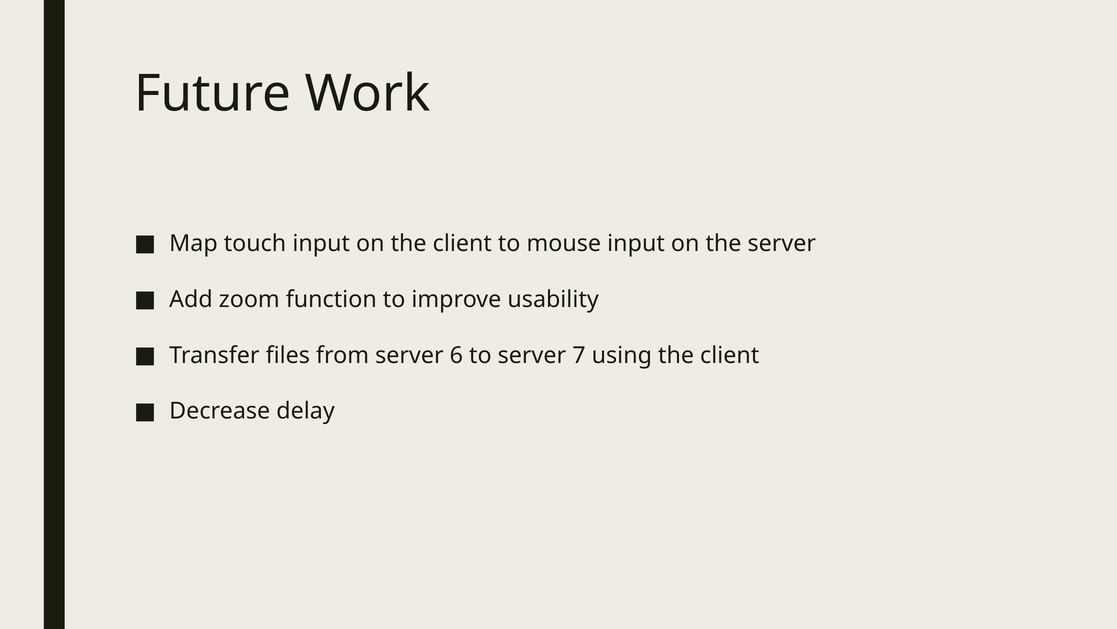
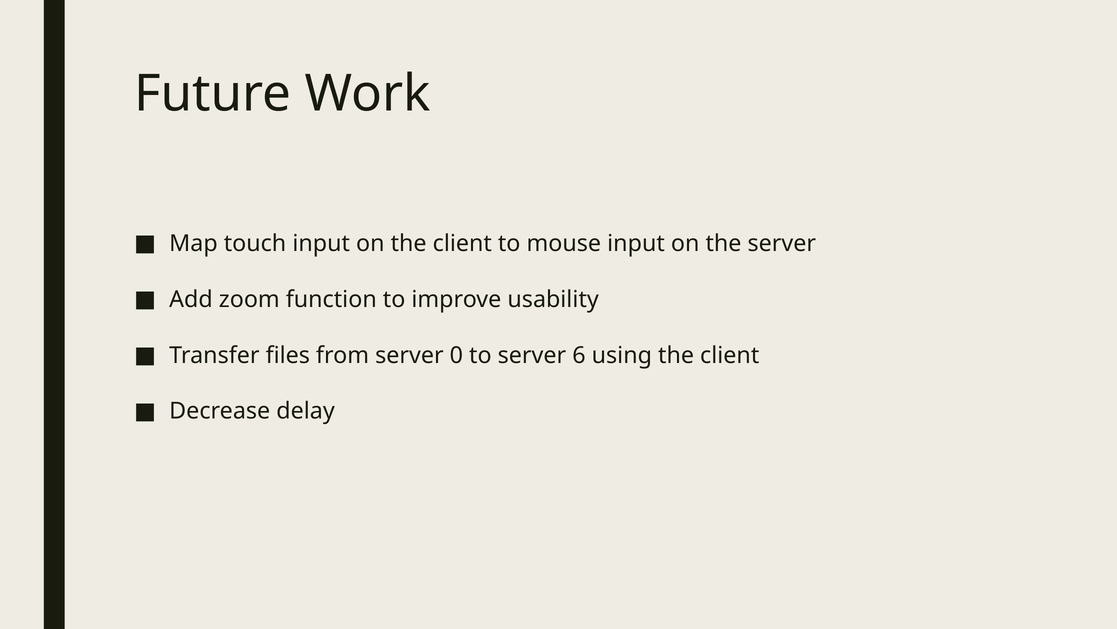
6: 6 -> 0 (456, 355)
7: 7 -> 6 (579, 355)
